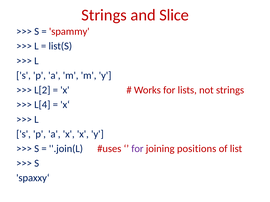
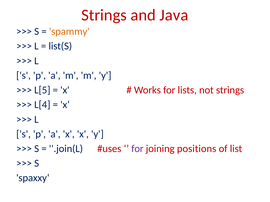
Slice: Slice -> Java (174, 15)
spammy colour: red -> orange (69, 32)
L[2: L[2 -> L[5 (42, 90)
